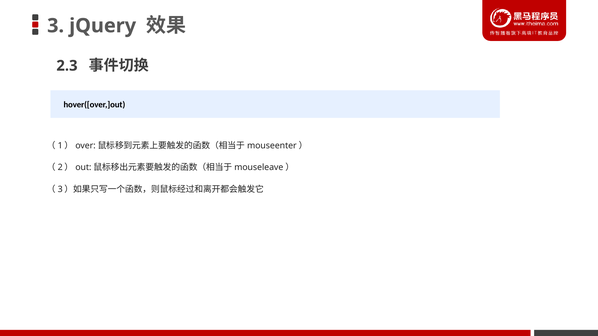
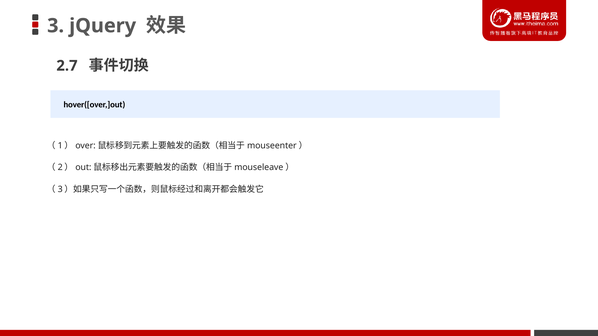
2.3: 2.3 -> 2.7 (67, 66)
